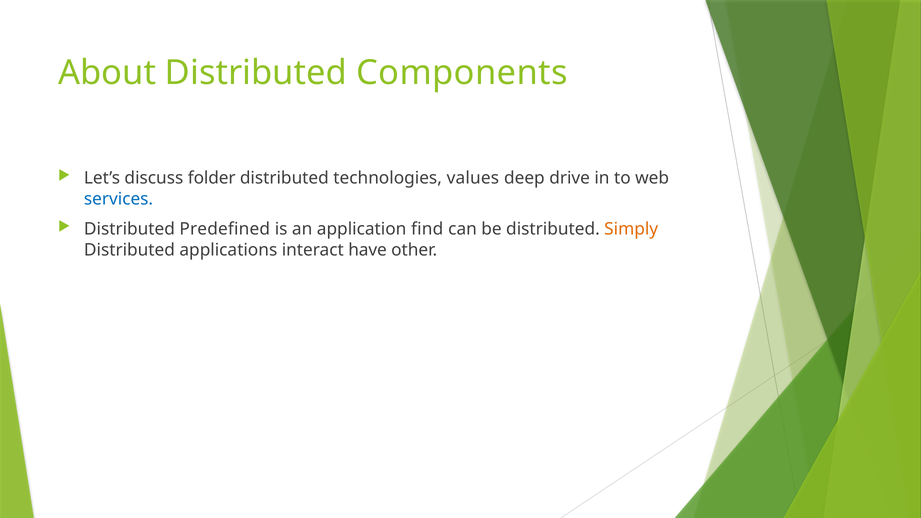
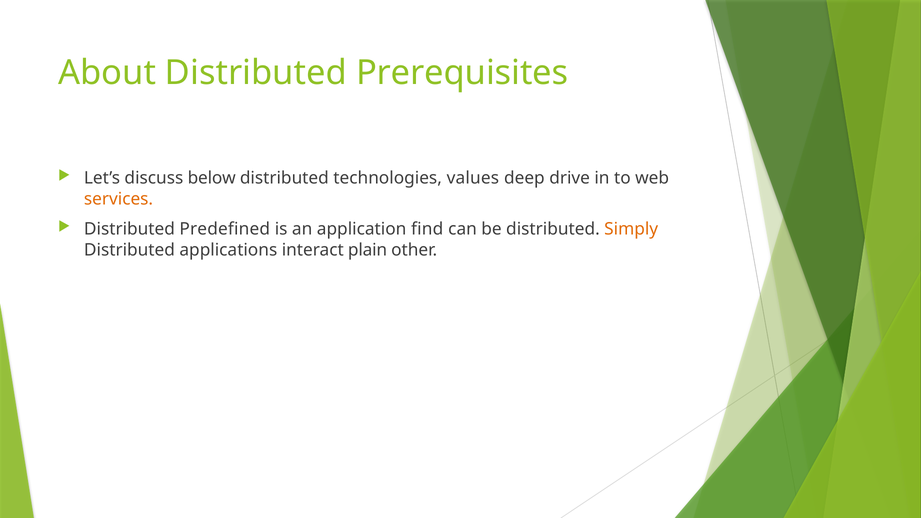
Components: Components -> Prerequisites (462, 73)
folder: folder -> below (212, 178)
services colour: blue -> orange (119, 199)
have: have -> plain (368, 250)
